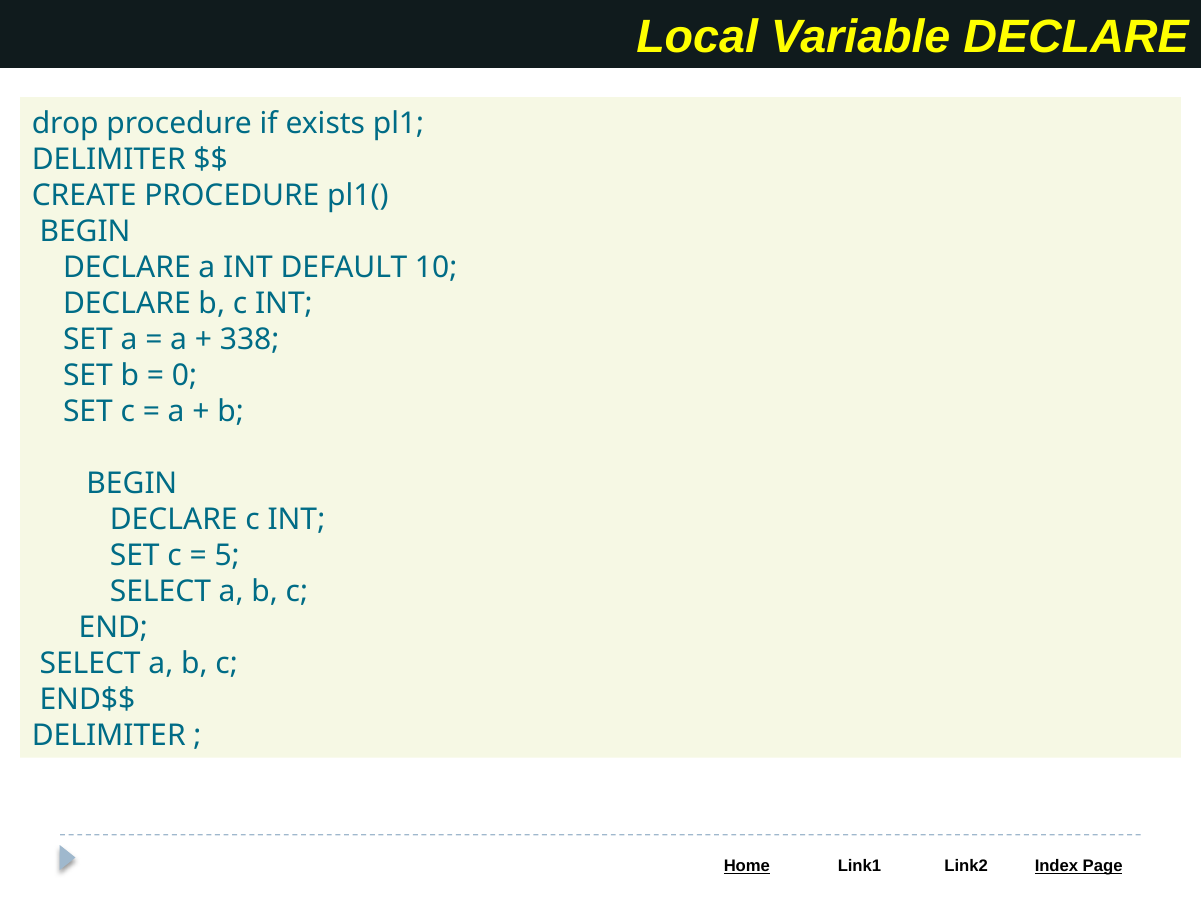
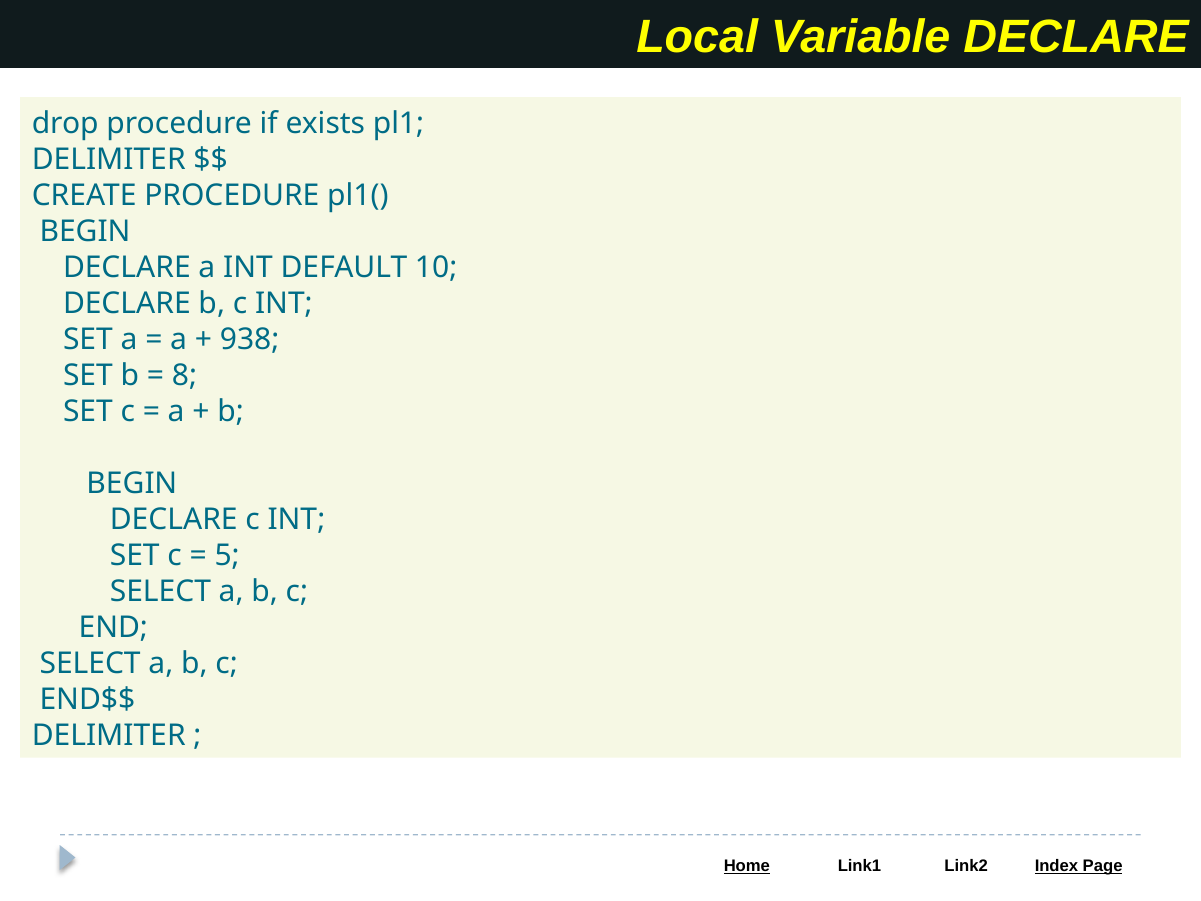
338: 338 -> 938 (250, 339)
0: 0 -> 8 (184, 375)
